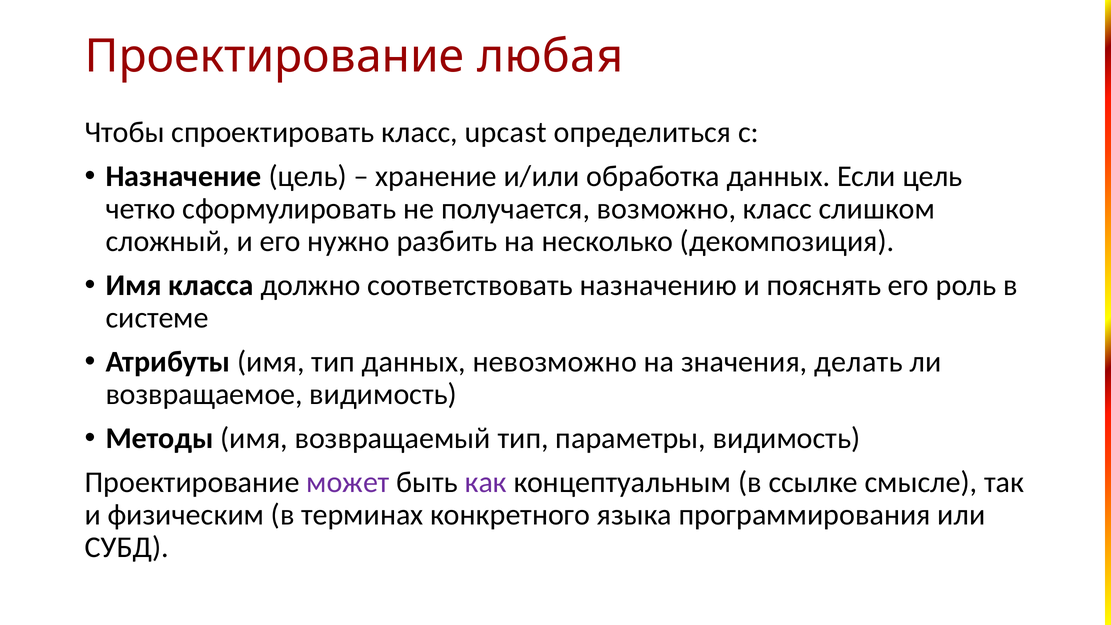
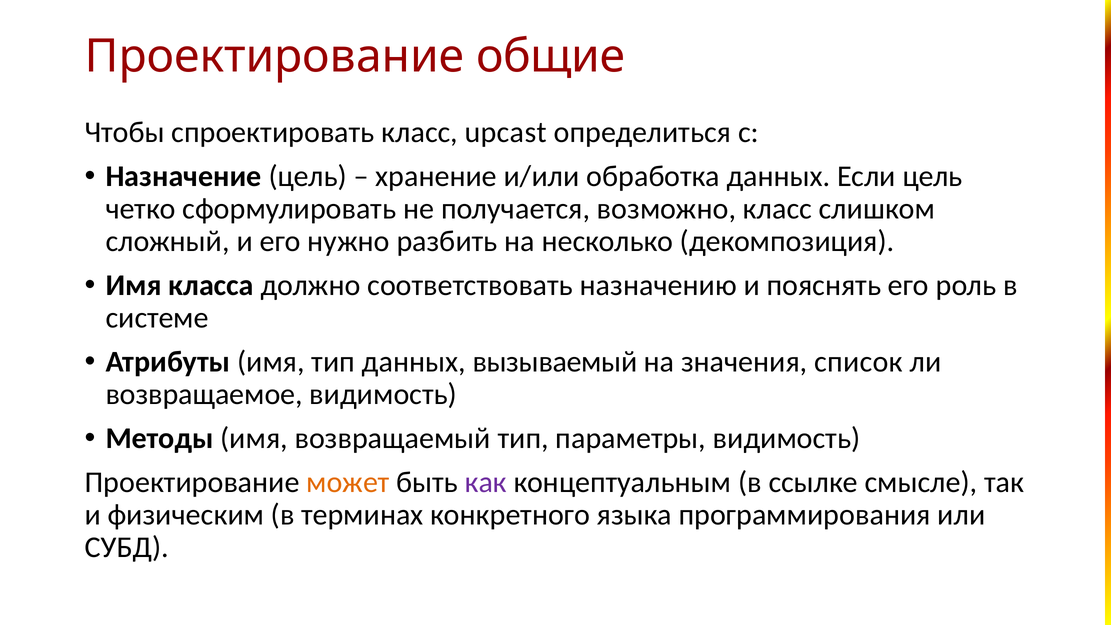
любая: любая -> общие (551, 56)
невозможно: невозможно -> вызываемый (555, 362)
делать: делать -> список (858, 362)
может colour: purple -> orange (348, 483)
